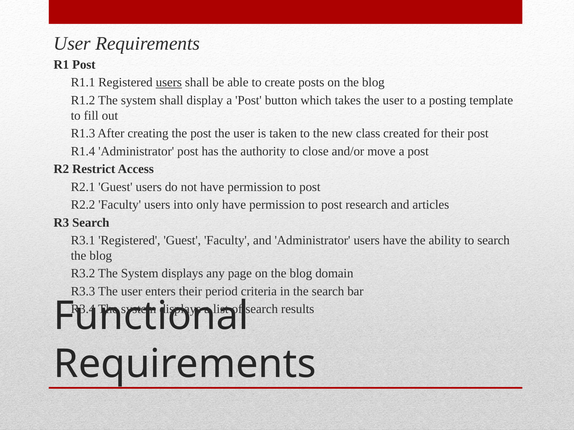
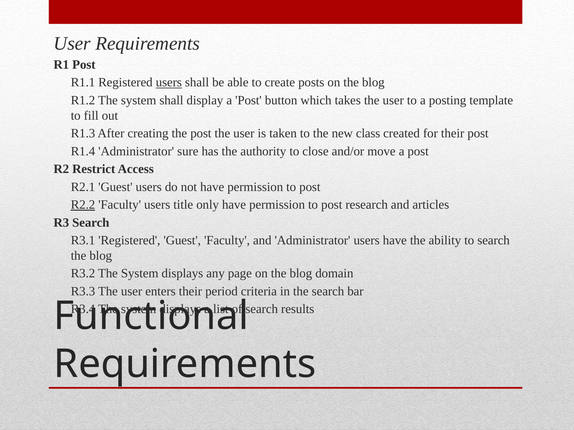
Administrator post: post -> sure (188, 151)
R2.2 underline: none -> present (83, 205)
into: into -> title (183, 205)
